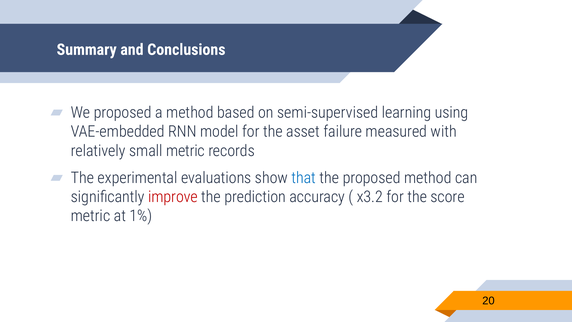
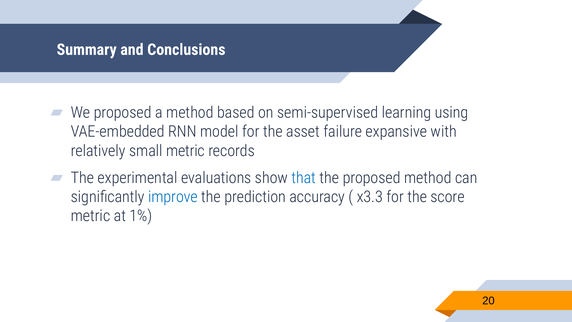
measured: measured -> expansive (396, 132)
improve colour: red -> blue (173, 197)
x3.2: x3.2 -> x3.3 (370, 197)
